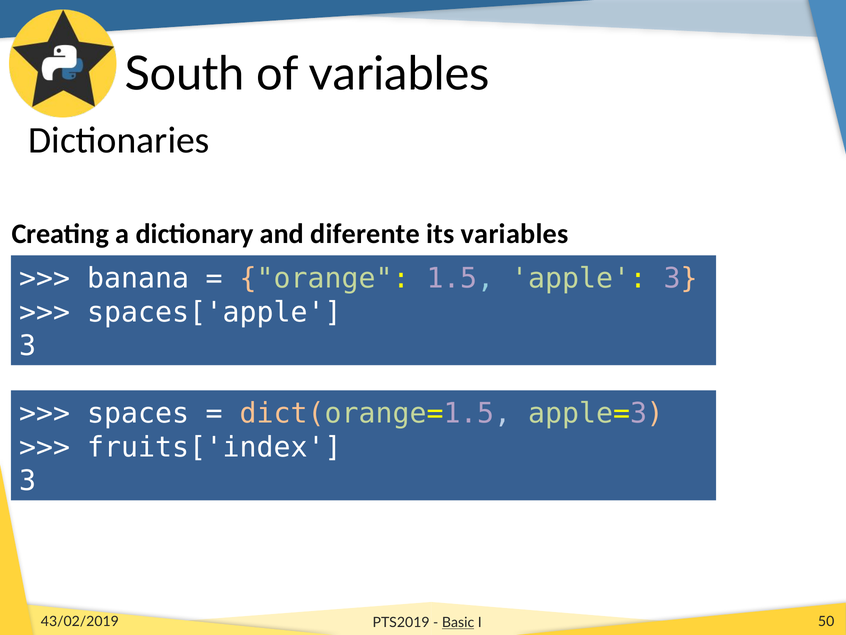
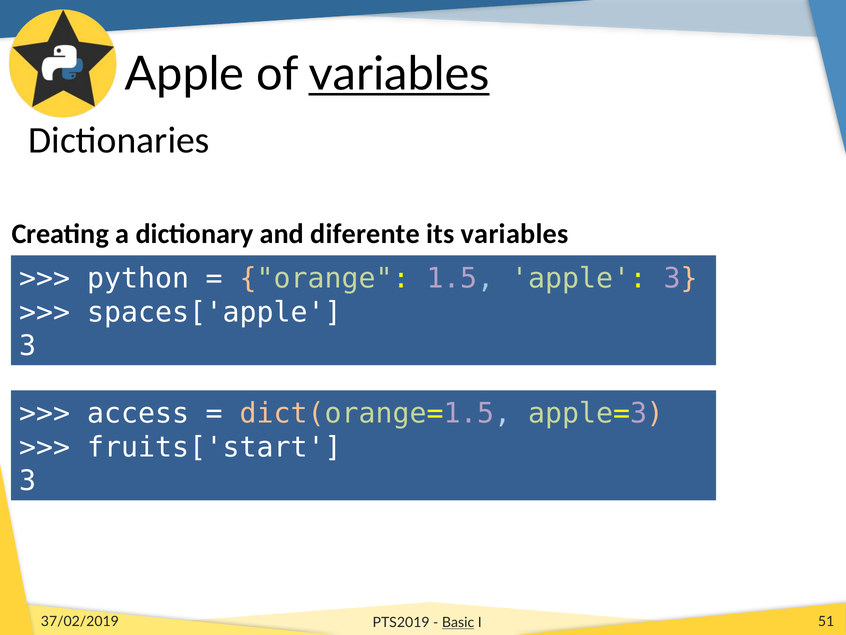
South: South -> Apple (185, 74)
variables underline: none -> present (399, 74)
banana: banana -> python (138, 278)
spaces: spaces -> access (138, 413)
fruits['index: fruits['index -> fruits['start (214, 447)
43/02/2019: 43/02/2019 -> 37/02/2019 (80, 621)
50: 50 -> 51 (826, 621)
